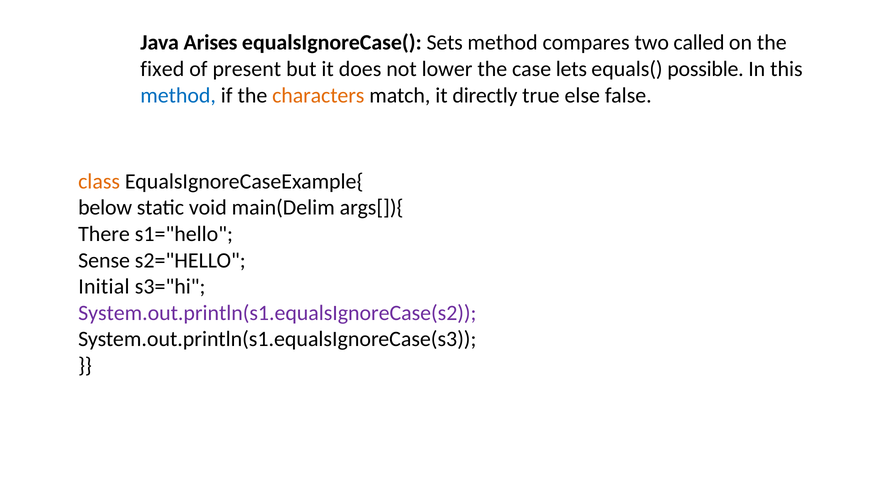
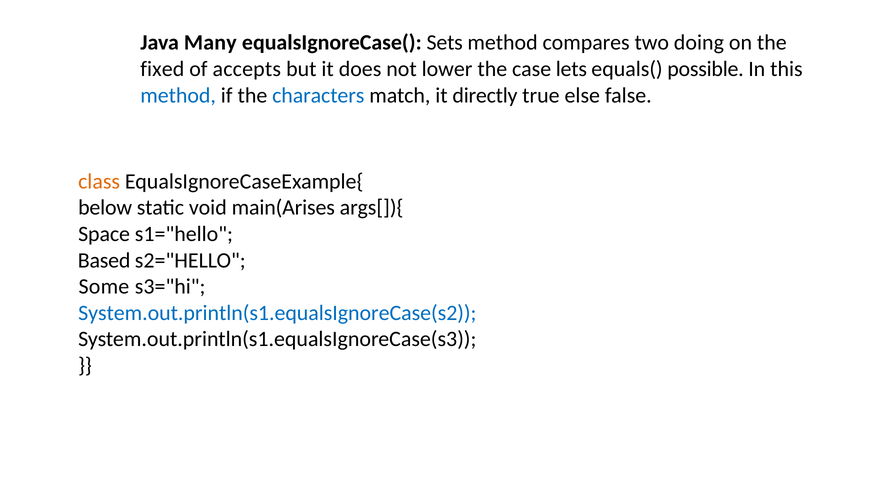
Arises: Arises -> Many (210, 43)
called: called -> doing (699, 43)
present: present -> accepts (247, 69)
characters colour: orange -> blue (318, 95)
main(Delim: main(Delim -> main(Arises (283, 208)
There: There -> Space (104, 234)
Sense: Sense -> Based (104, 260)
Initial: Initial -> Some (104, 287)
System.out.println(s1.equalsIgnoreCase(s2 colour: purple -> blue (277, 313)
